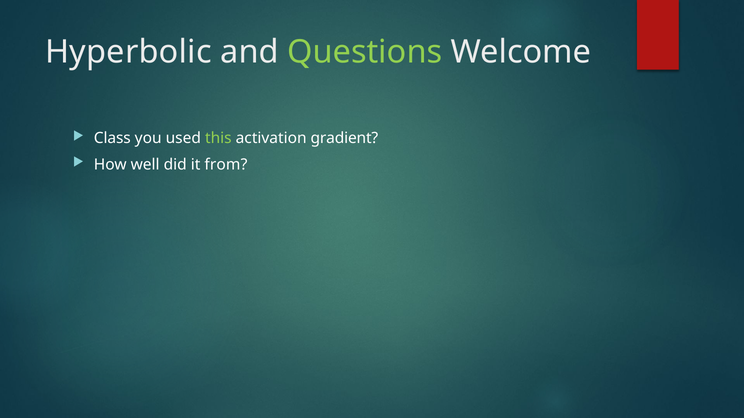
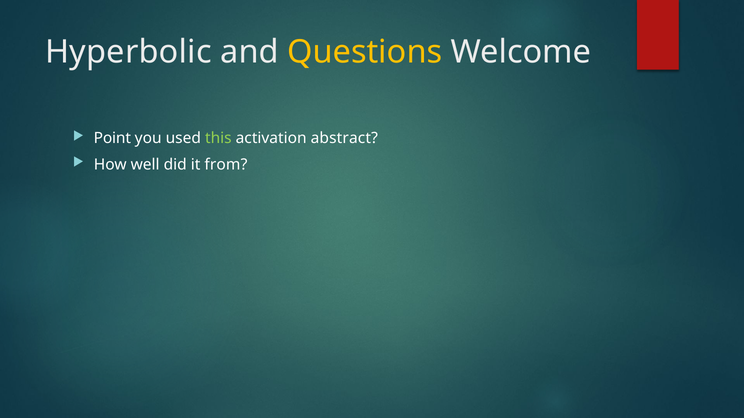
Questions colour: light green -> yellow (365, 52)
Class: Class -> Point (112, 138)
gradient: gradient -> abstract (344, 138)
